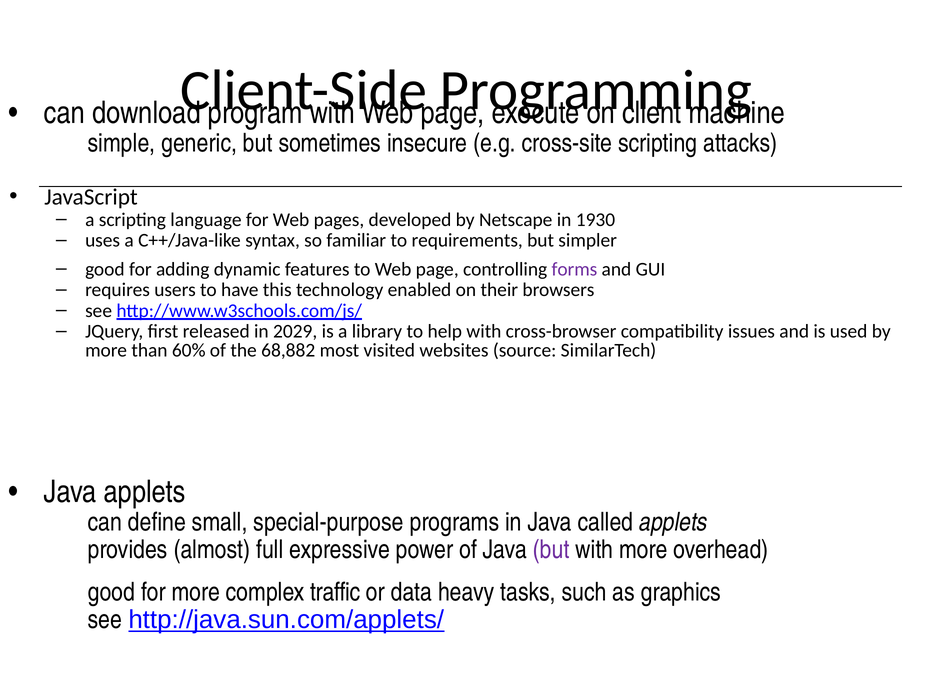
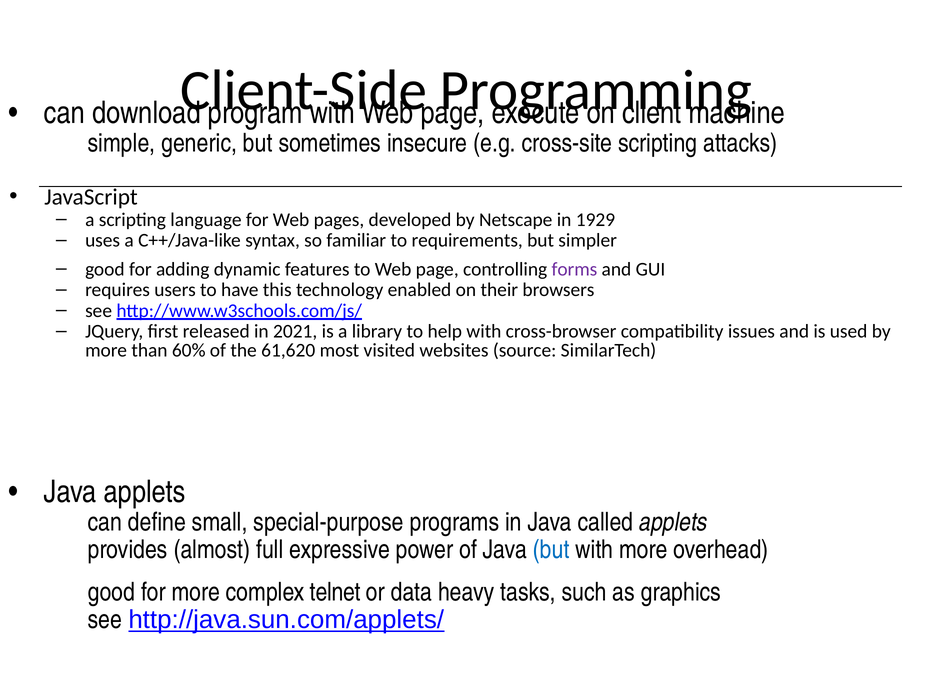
1930: 1930 -> 1929 (595, 220)
2029: 2029 -> 2021 (295, 331)
68,882: 68,882 -> 61,620 (288, 350)
but colour: purple -> blue (551, 550)
traffic: traffic -> telnet (335, 592)
